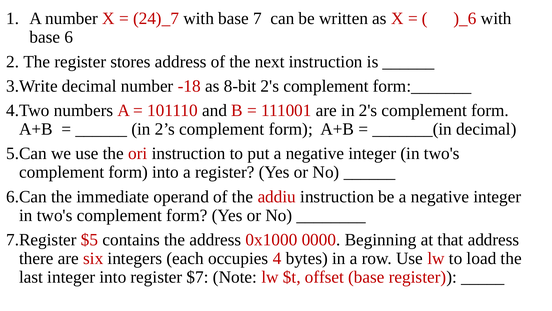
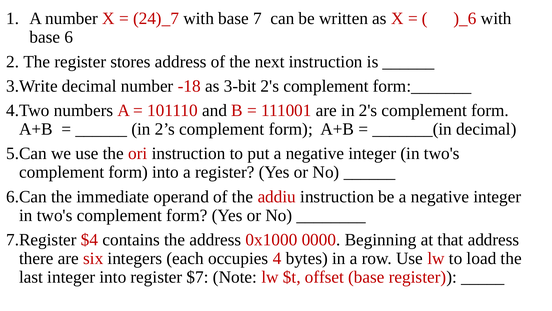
8-bit: 8-bit -> 3-bit (240, 86)
$5: $5 -> $4 (90, 239)
